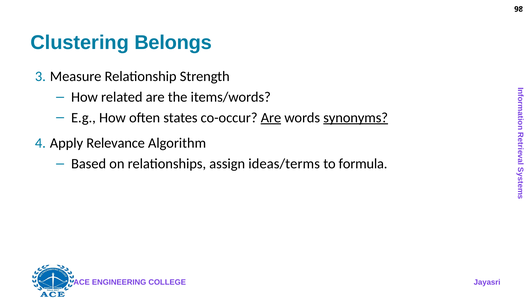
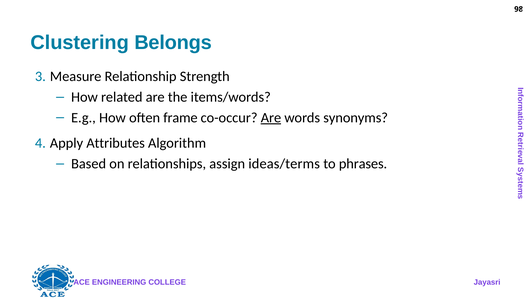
states: states -> frame (180, 118)
synonyms underline: present -> none (356, 118)
Relevance: Relevance -> Attributes (116, 143)
formula: formula -> phrases (363, 164)
